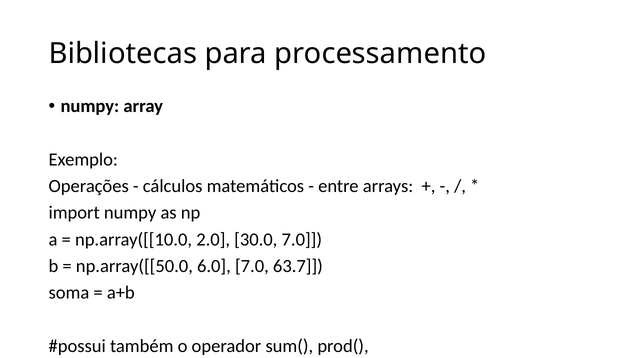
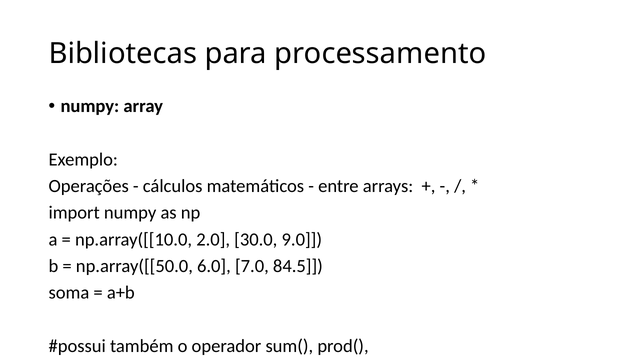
30.0 7.0: 7.0 -> 9.0 (302, 240)
63.7: 63.7 -> 84.5 (298, 266)
